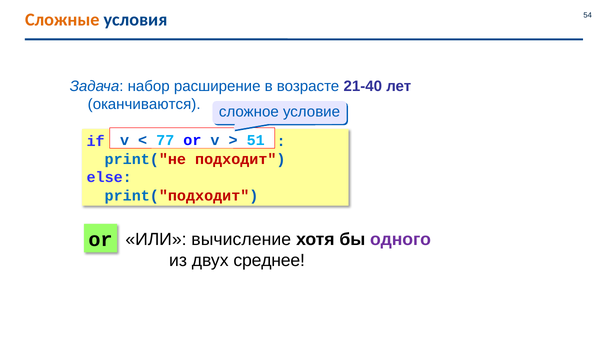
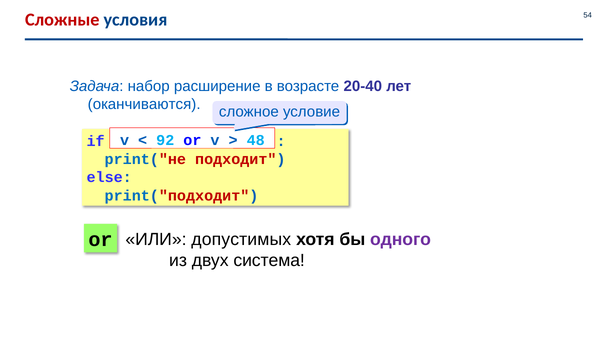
Сложные colour: orange -> red (62, 20)
21-40: 21-40 -> 20-40 (363, 86)
77: 77 -> 92 (165, 140)
51: 51 -> 48 (256, 140)
вычисление: вычисление -> допустимых (241, 239)
среднее: среднее -> система (269, 261)
